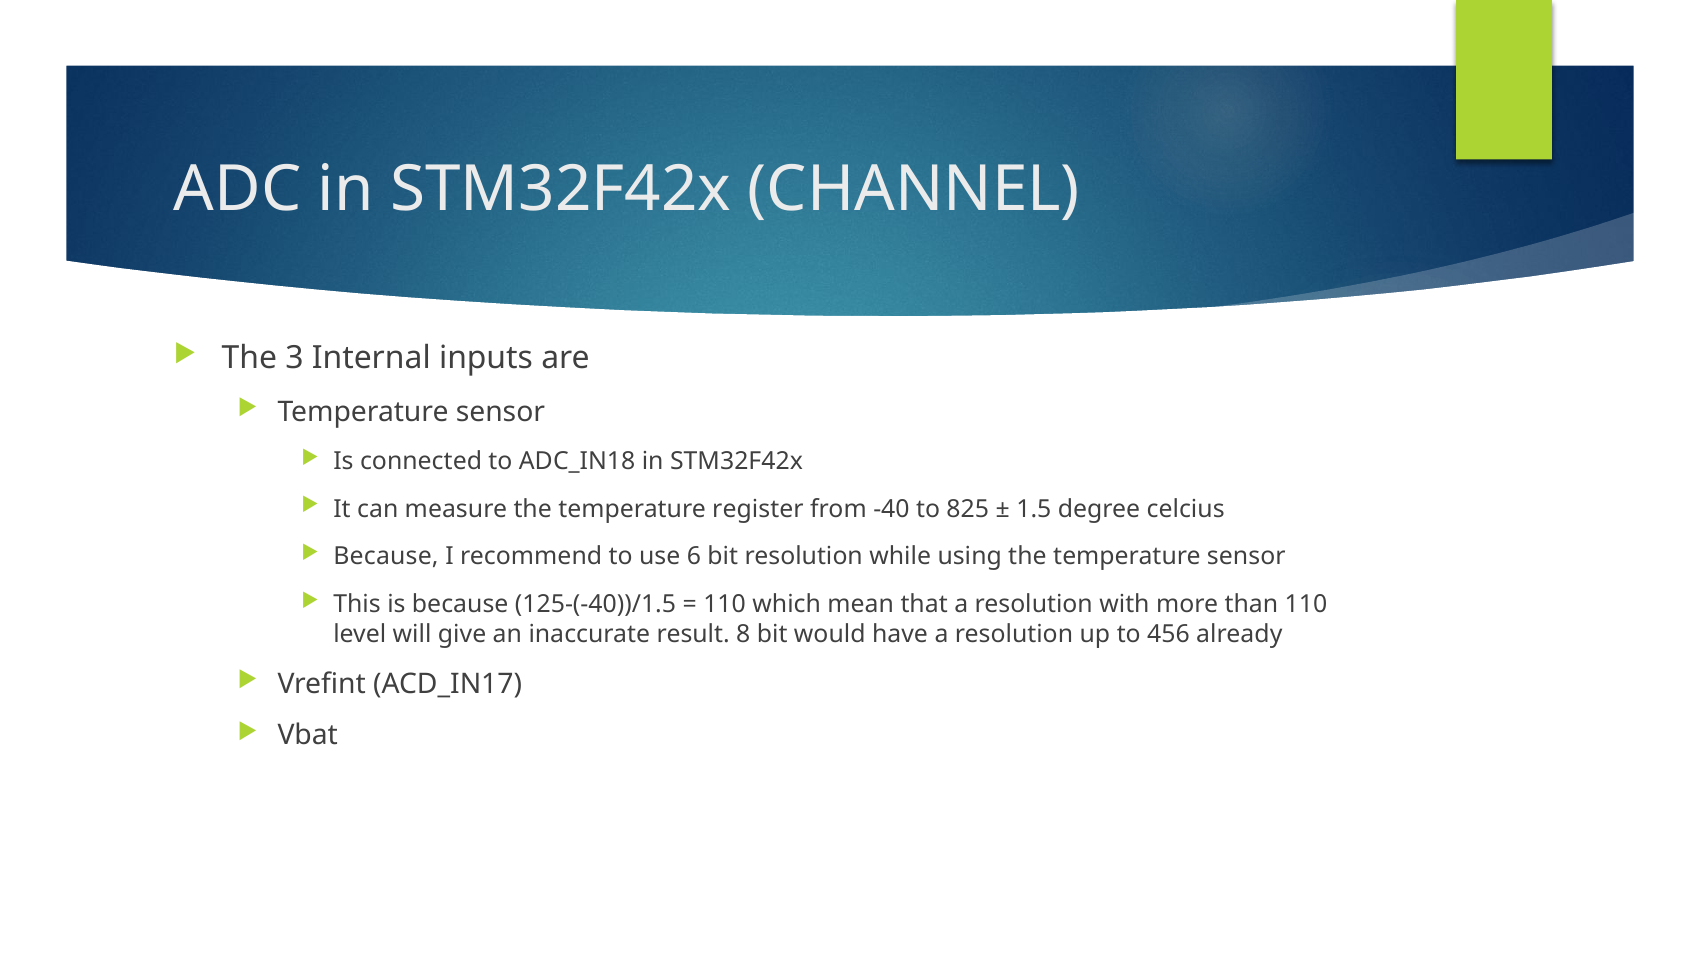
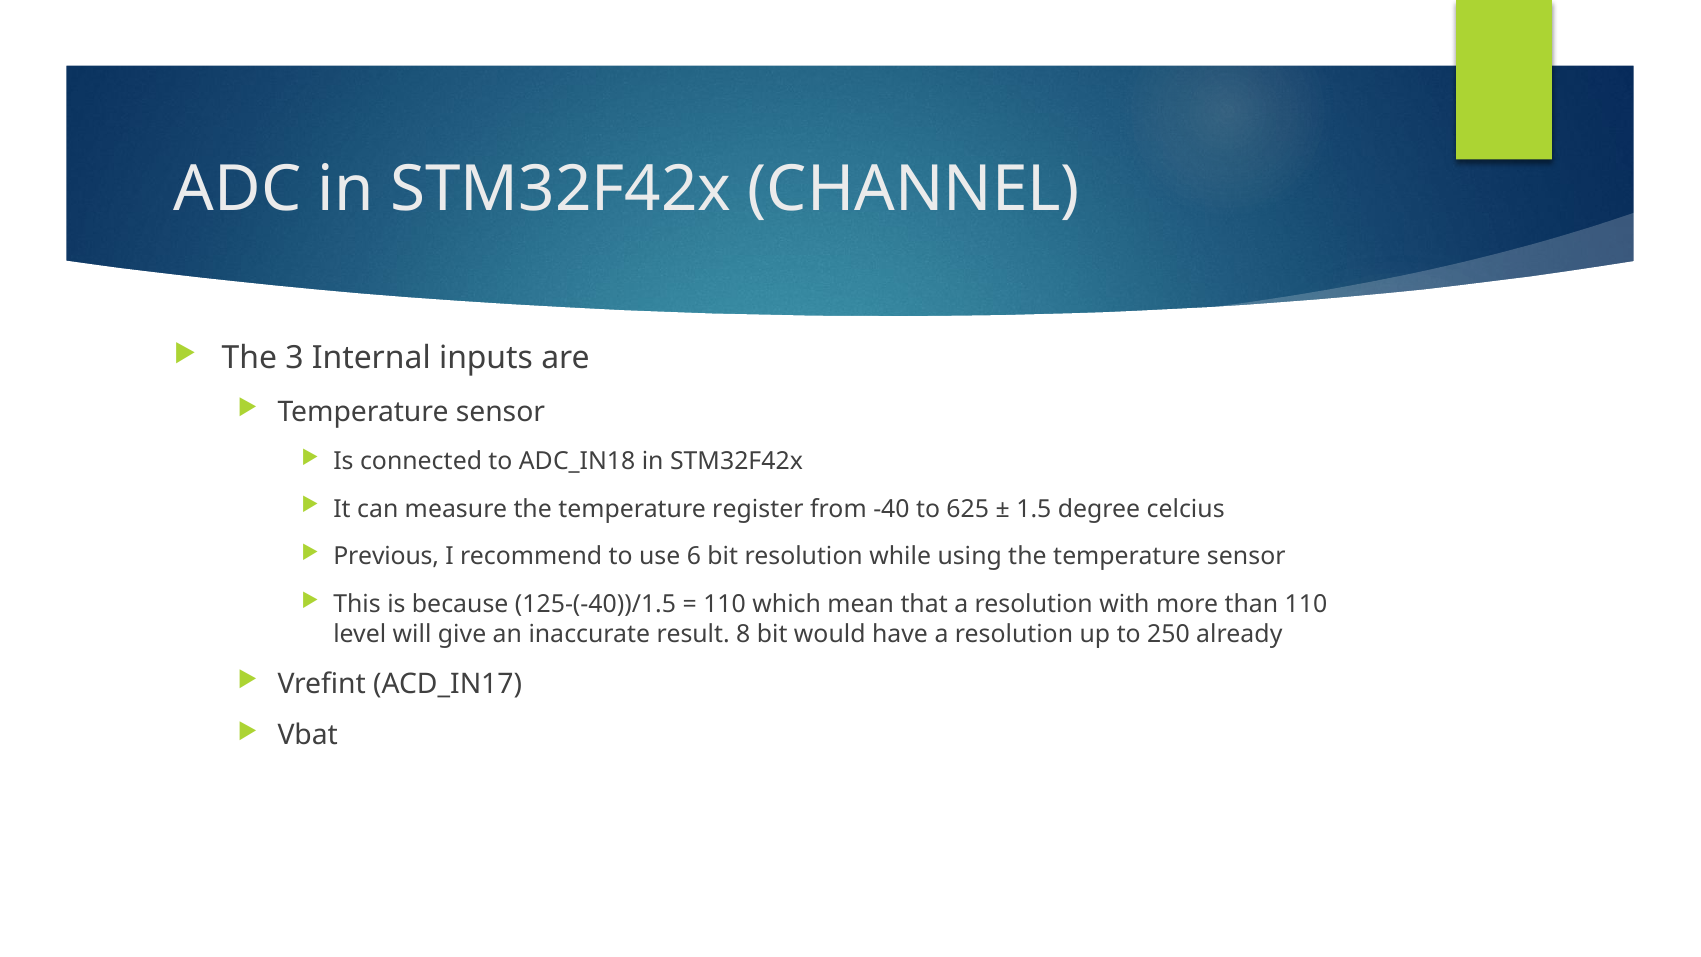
825: 825 -> 625 (968, 509)
Because: Because -> Previous (386, 557)
456: 456 -> 250 (1168, 634)
